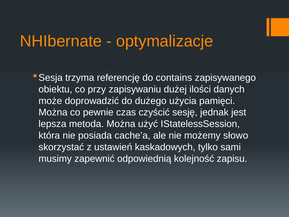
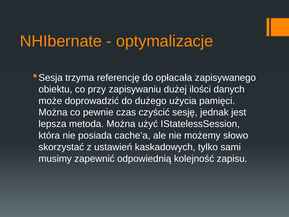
contains: contains -> opłacała (174, 78)
